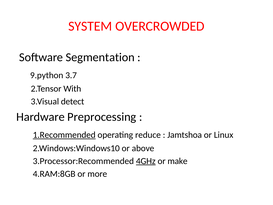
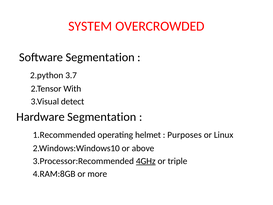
9.python: 9.python -> 2.python (47, 75)
Hardware Preprocessing: Preprocessing -> Segmentation (102, 117)
1.Recommended underline: present -> none (64, 135)
reduce: reduce -> helmet (148, 135)
Jamtshoa: Jamtshoa -> Purposes (185, 135)
make: make -> triple (177, 161)
